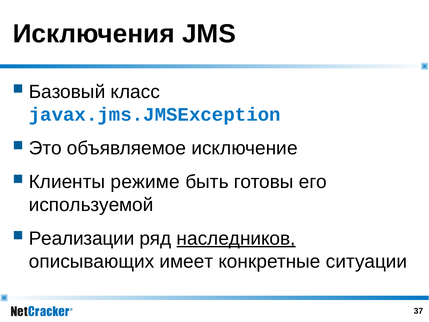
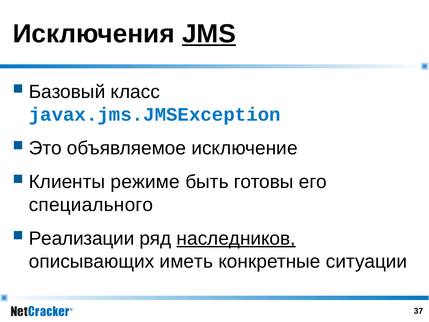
JMS underline: none -> present (209, 34)
используемой: используемой -> специального (91, 205)
имеет: имеет -> иметь (186, 261)
